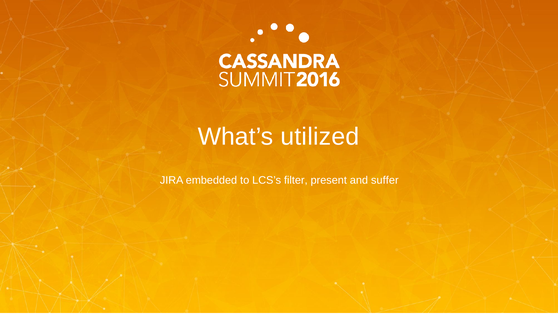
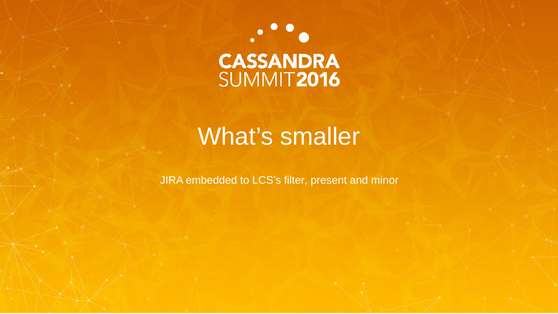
utilized: utilized -> smaller (320, 137)
suffer: suffer -> minor (385, 180)
